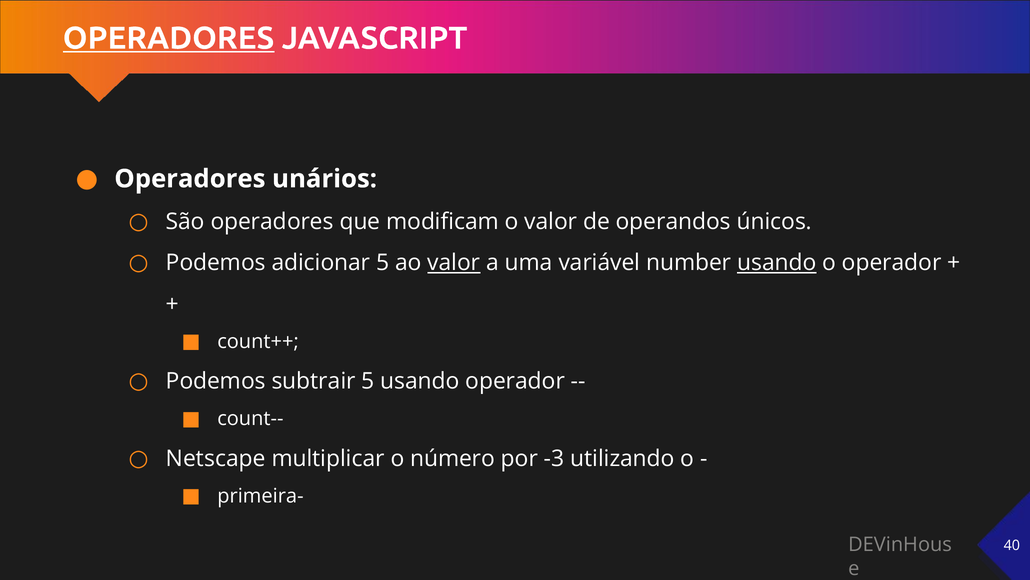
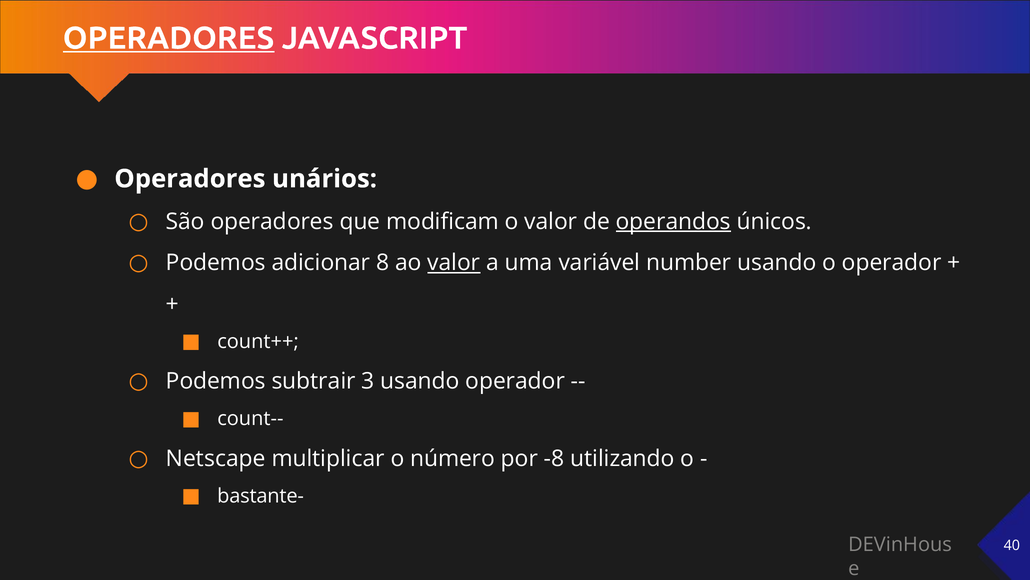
operandos underline: none -> present (673, 221)
adicionar 5: 5 -> 8 (383, 262)
usando underline: present -> none (777, 262)
subtrair 5: 5 -> 3 (368, 381)
-3: -3 -> -8 (554, 458)
primeira-: primeira- -> bastante- (261, 496)
